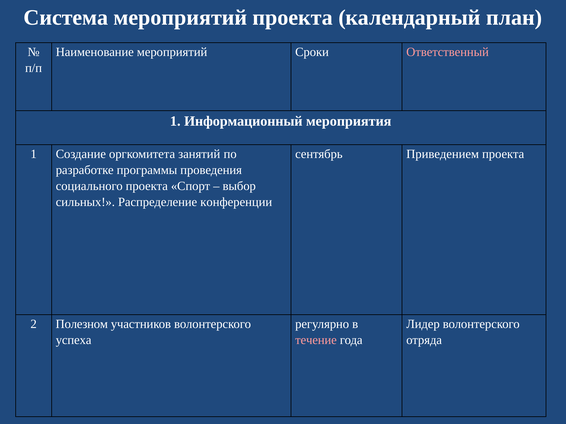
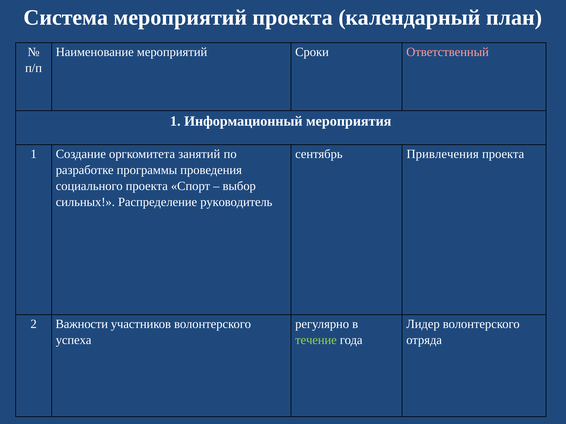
Приведением: Приведением -> Привлечения (443, 154)
конференции: конференции -> руководитель (236, 202)
Полезном: Полезном -> Важности (82, 324)
течение colour: pink -> light green (316, 340)
